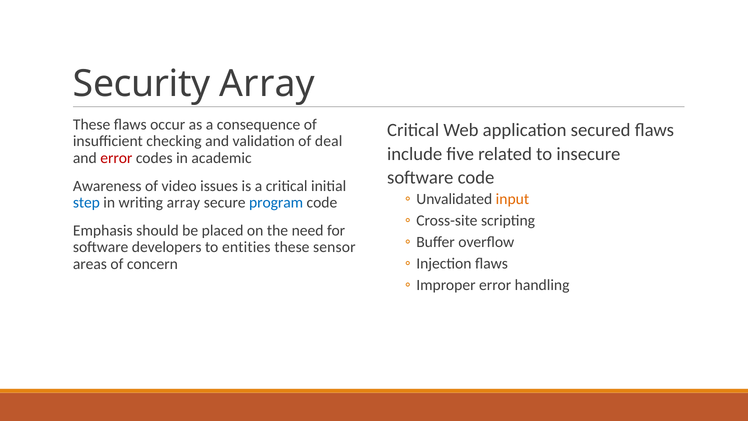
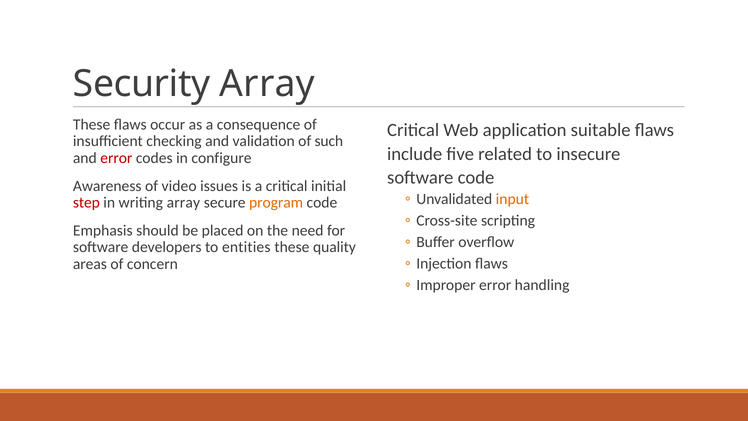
secured: secured -> suitable (601, 130)
deal: deal -> such (329, 141)
academic: academic -> configure (222, 158)
step colour: blue -> red (86, 203)
program colour: blue -> orange (276, 203)
sensor: sensor -> quality (334, 247)
